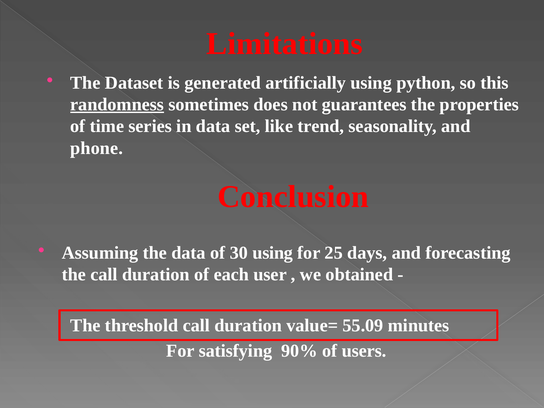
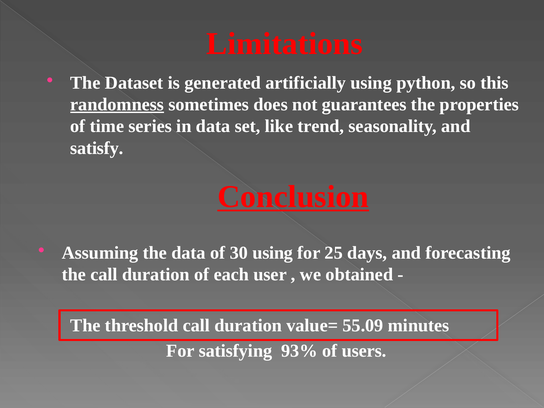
phone: phone -> satisfy (97, 148)
Conclusion underline: none -> present (293, 197)
90%: 90% -> 93% (299, 351)
